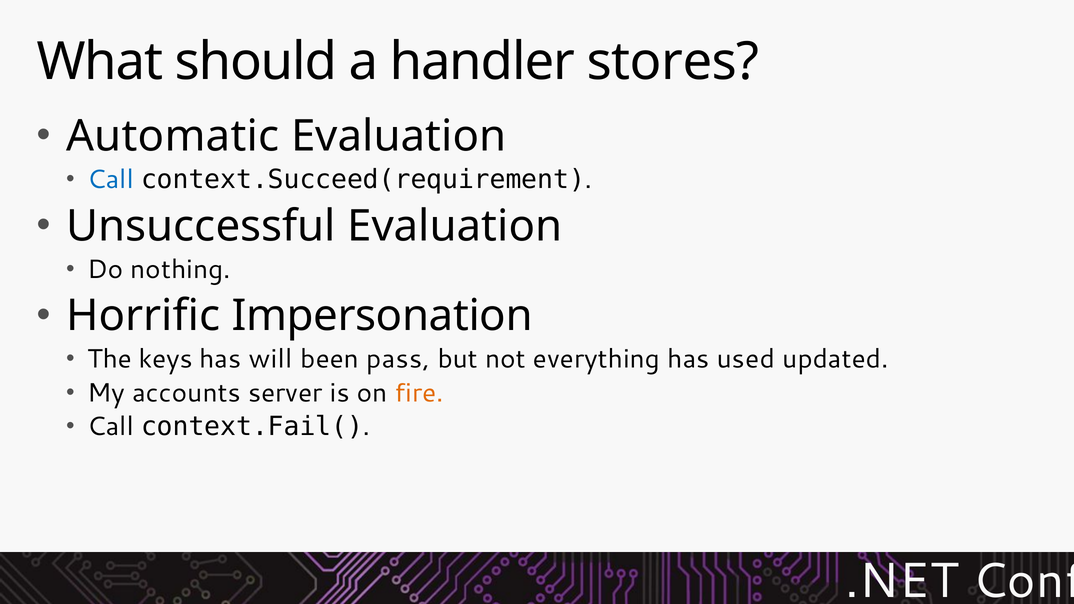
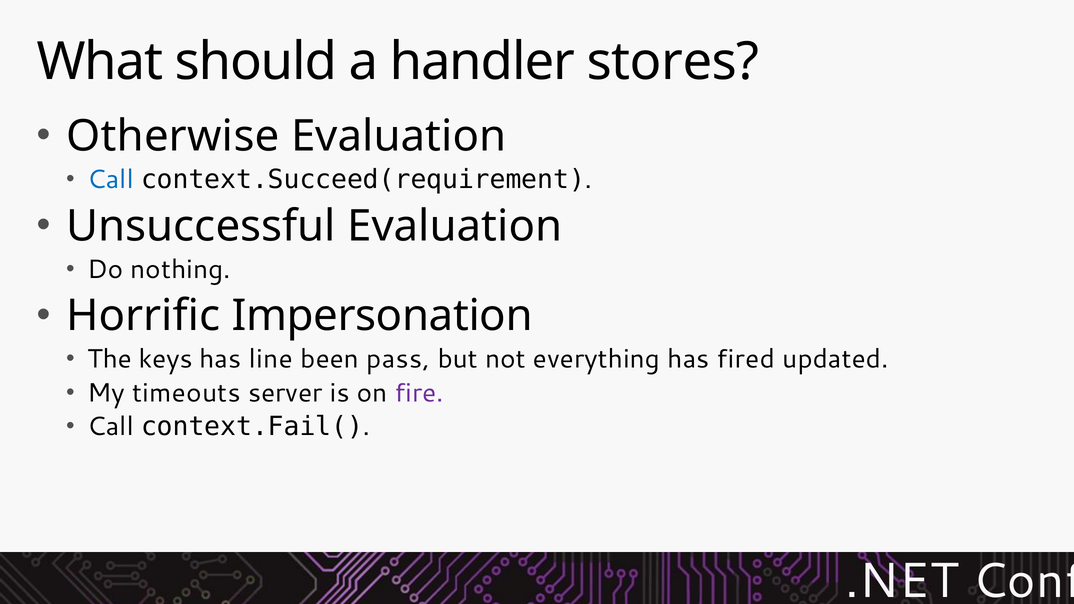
Automatic: Automatic -> Otherwise (173, 136)
will: will -> line (271, 359)
used: used -> fired (746, 359)
accounts: accounts -> timeouts (186, 393)
fire colour: orange -> purple (419, 393)
